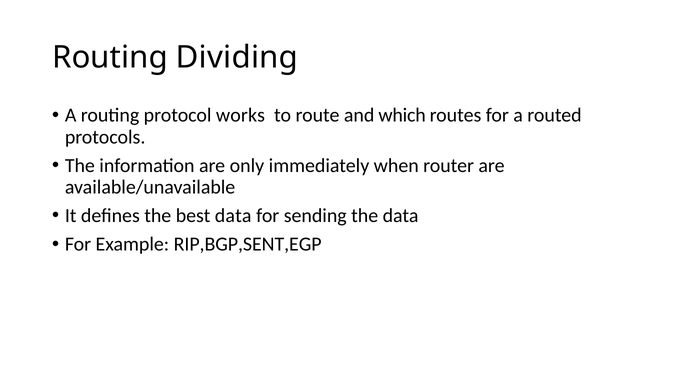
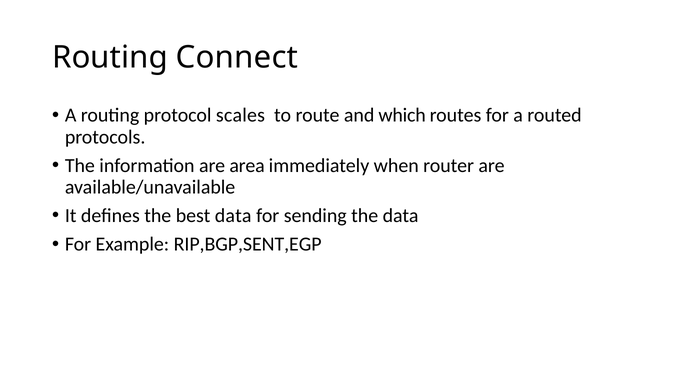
Dividing: Dividing -> Connect (237, 57)
works: works -> scales (240, 115)
only: only -> area (247, 166)
